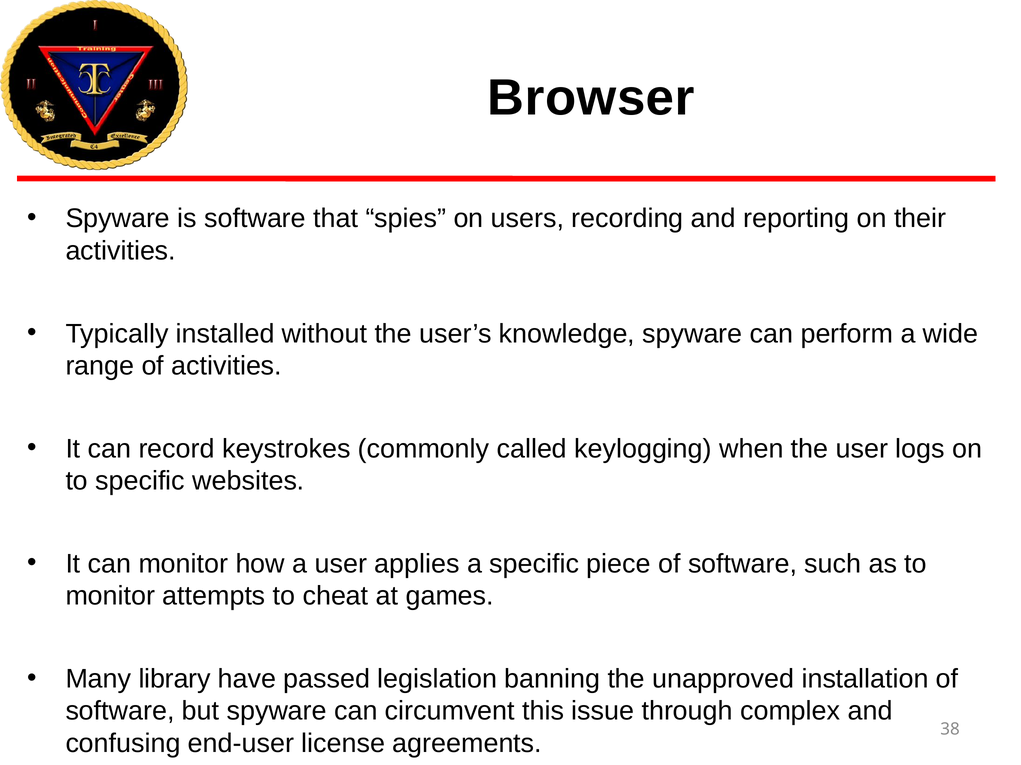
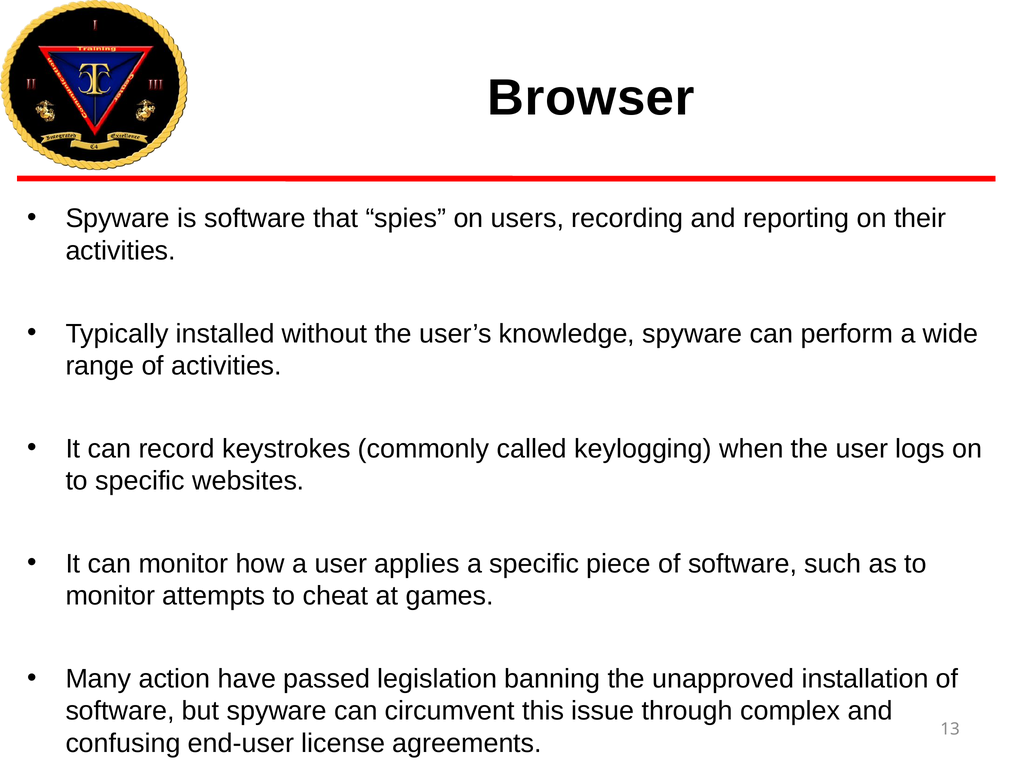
library: library -> action (174, 679)
38: 38 -> 13 (950, 730)
